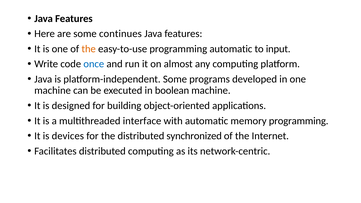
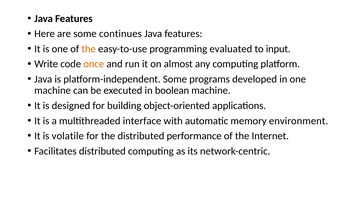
programming automatic: automatic -> evaluated (231, 49)
once colour: blue -> orange (94, 64)
memory programming: programming -> environment (299, 121)
devices: devices -> volatile (68, 136)
synchronized: synchronized -> performance (194, 136)
